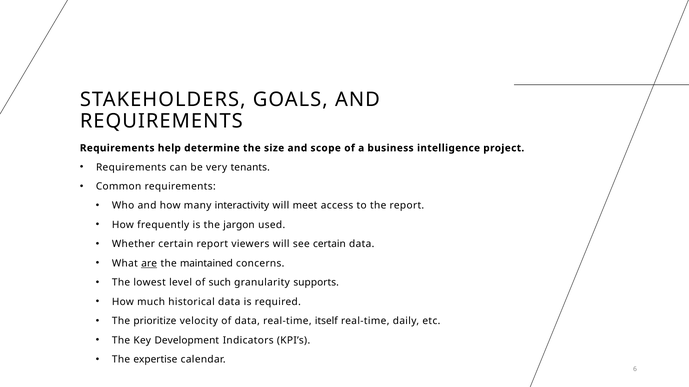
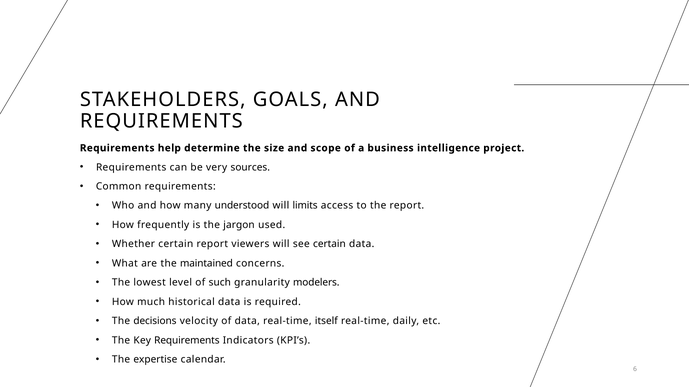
tenants: tenants -> sources (250, 167)
interactivity: interactivity -> understood (242, 206)
meet: meet -> limits (305, 206)
are underline: present -> none (149, 264)
supports: supports -> modelers (316, 283)
prioritize: prioritize -> decisions (155, 321)
Key Development: Development -> Requirements (187, 341)
